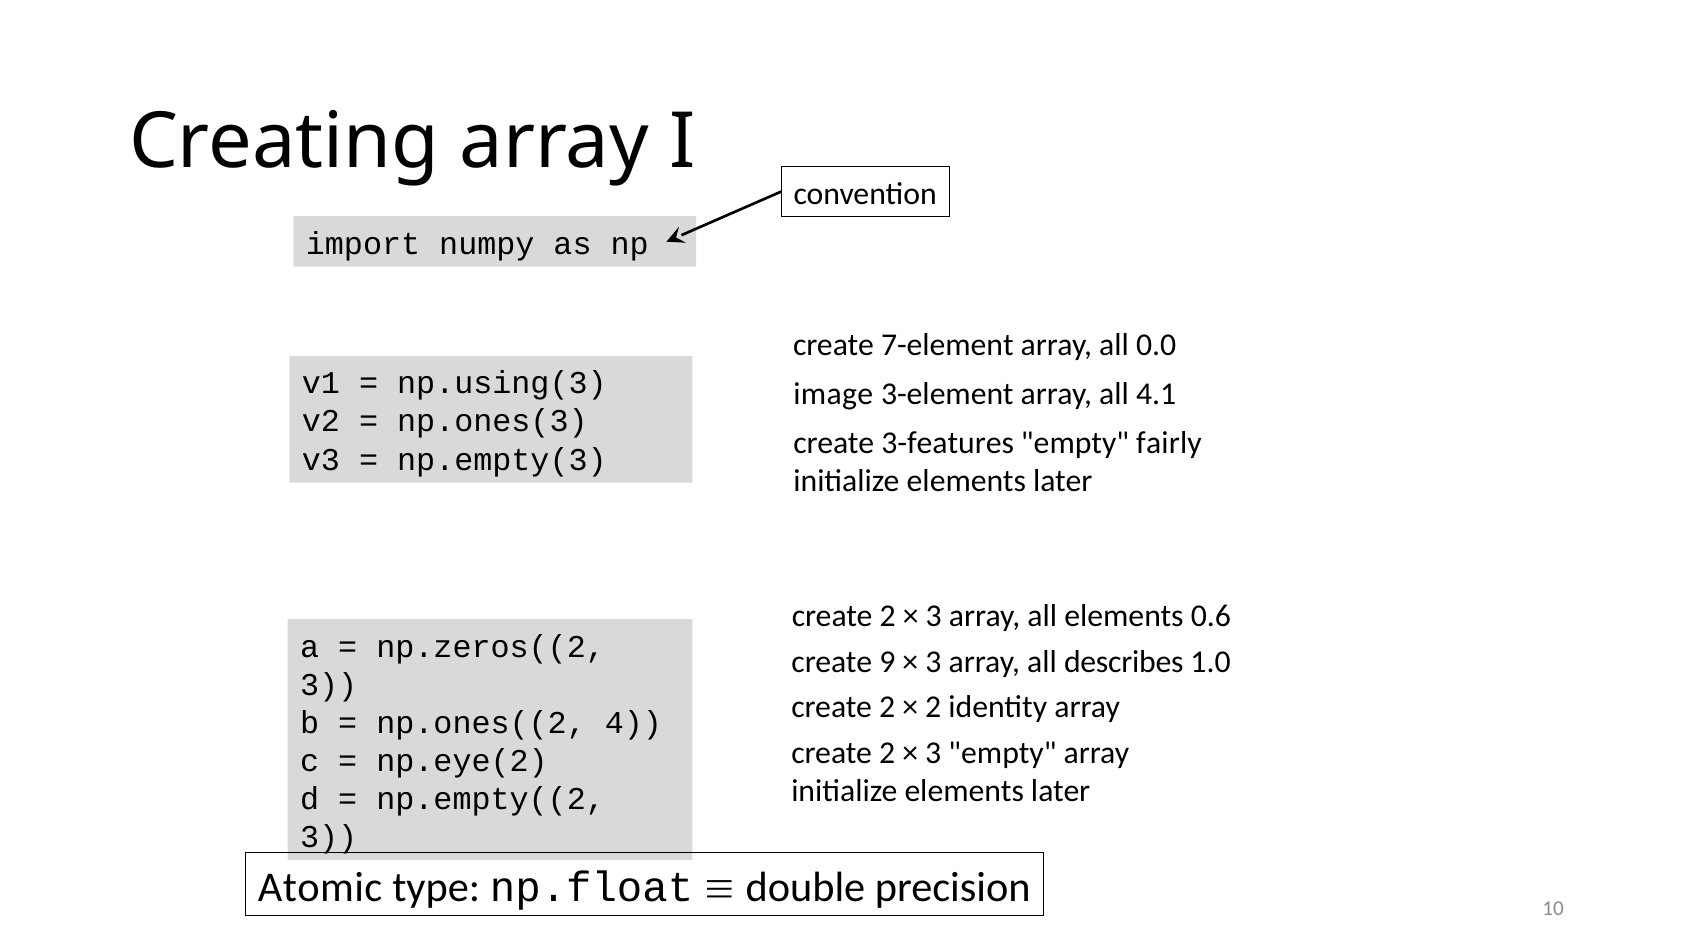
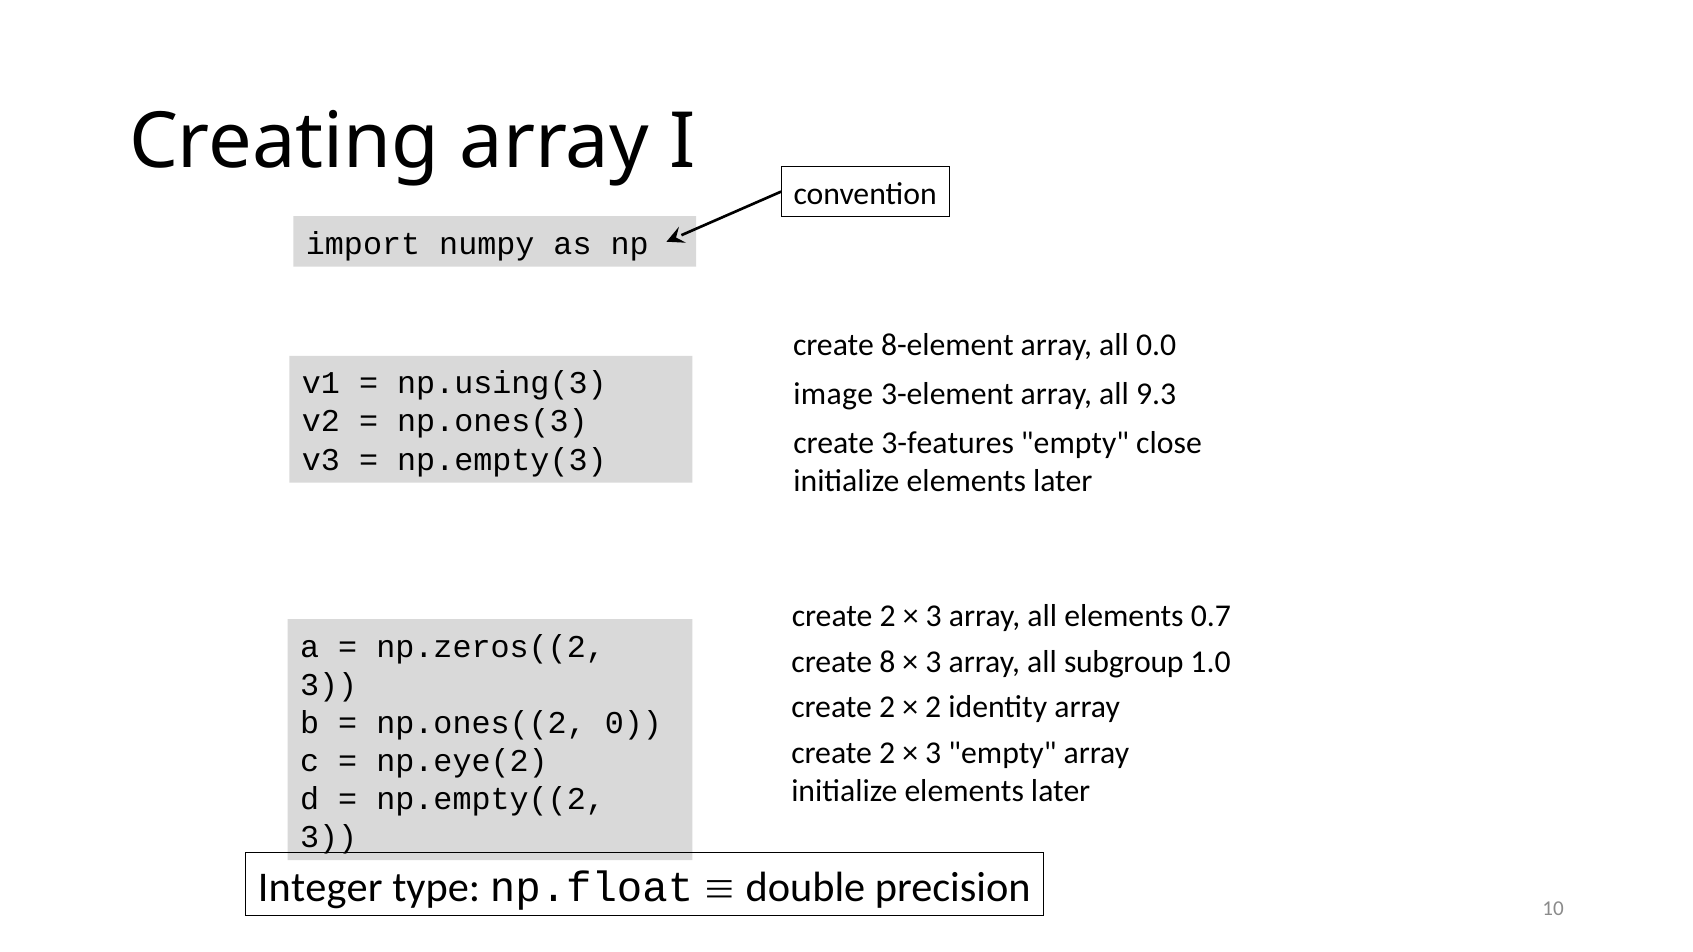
7-element: 7-element -> 8-element (947, 345)
4.1: 4.1 -> 9.3 (1156, 394)
fairly: fairly -> close (1169, 443)
0.6: 0.6 -> 0.7 (1211, 616)
9: 9 -> 8 (887, 662)
describes: describes -> subgroup (1124, 662)
4: 4 -> 0 (633, 723)
Atomic: Atomic -> Integer (320, 888)
